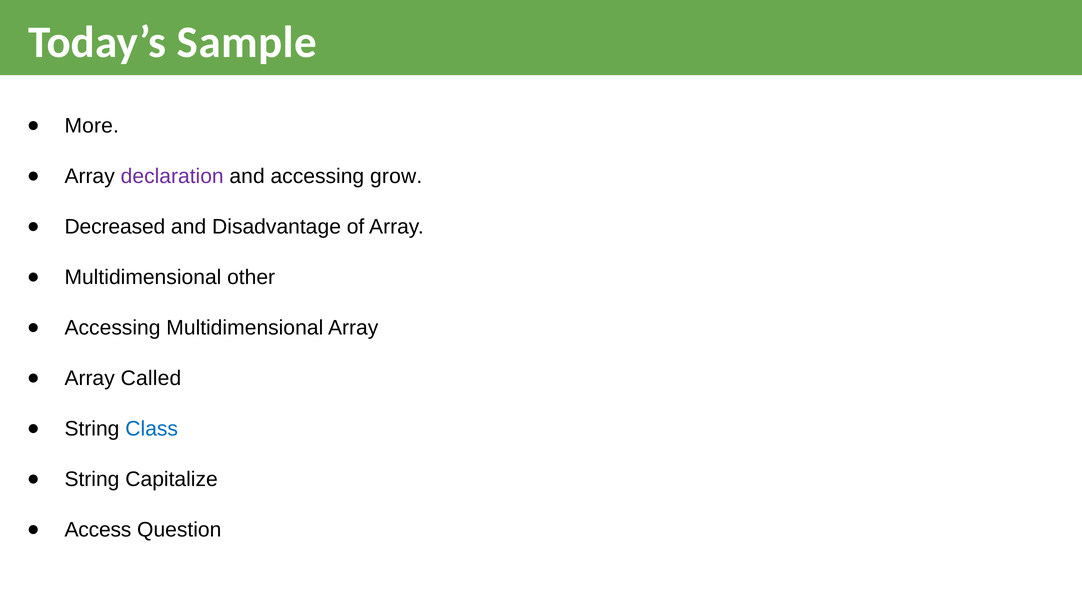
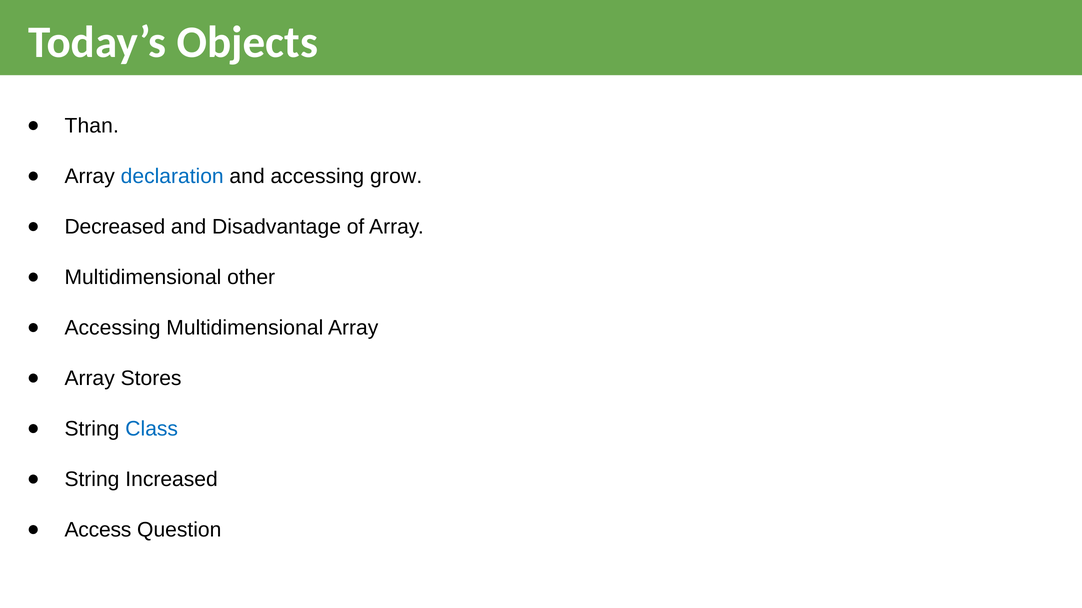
Sample: Sample -> Objects (247, 43)
More: More -> Than (92, 126)
declaration colour: purple -> blue (172, 177)
Called: Called -> Stores (151, 379)
Capitalize: Capitalize -> Increased (172, 480)
